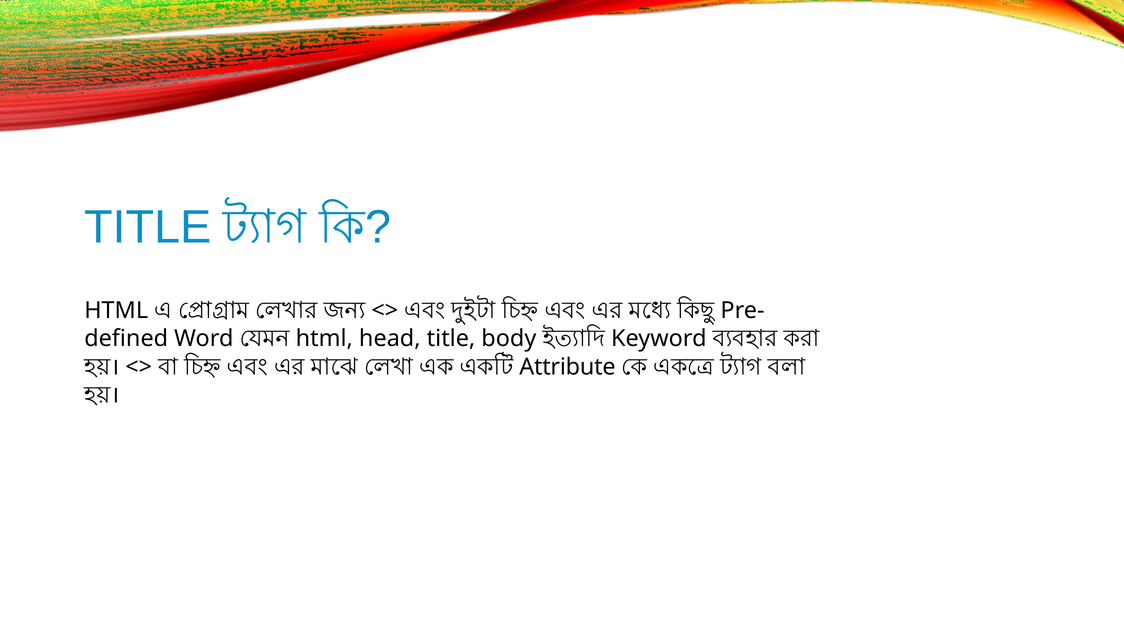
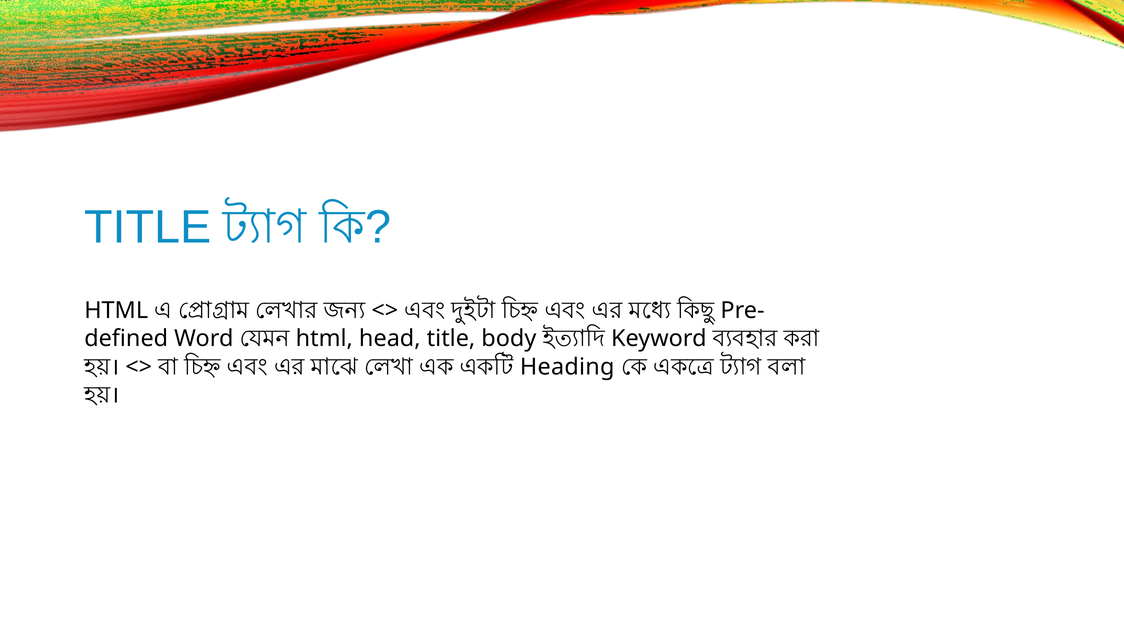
Attribute: Attribute -> Heading (567, 367)
